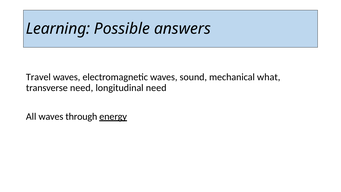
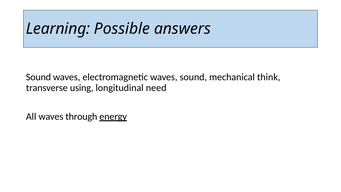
Travel: Travel -> Sound (38, 77)
what: what -> think (269, 77)
transverse need: need -> using (82, 88)
